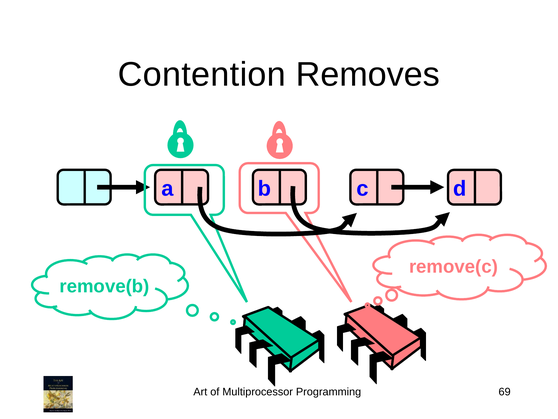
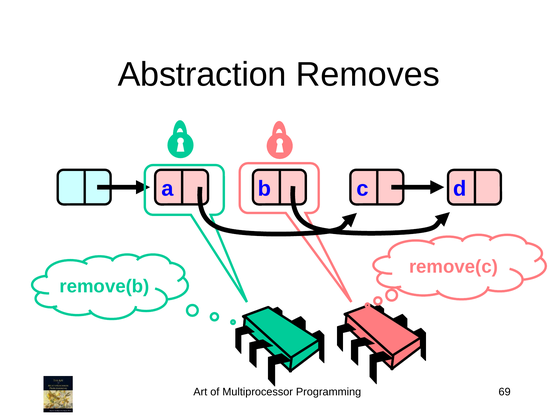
Contention: Contention -> Abstraction (202, 74)
